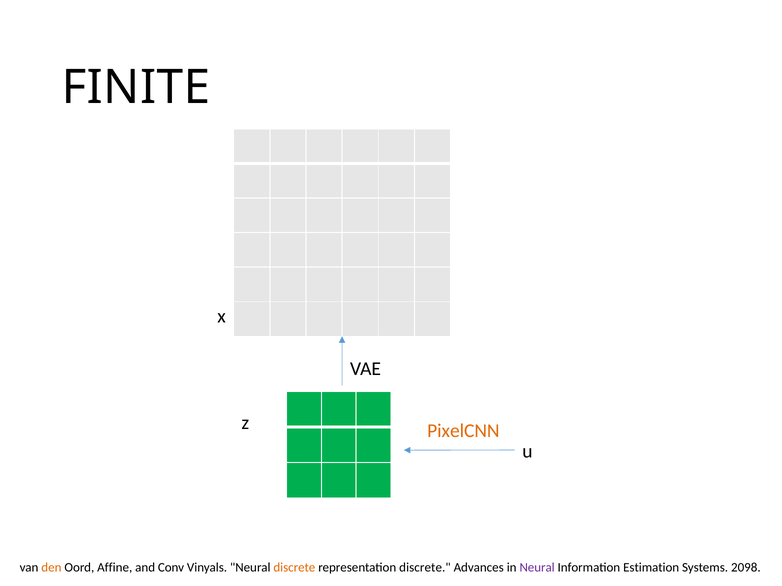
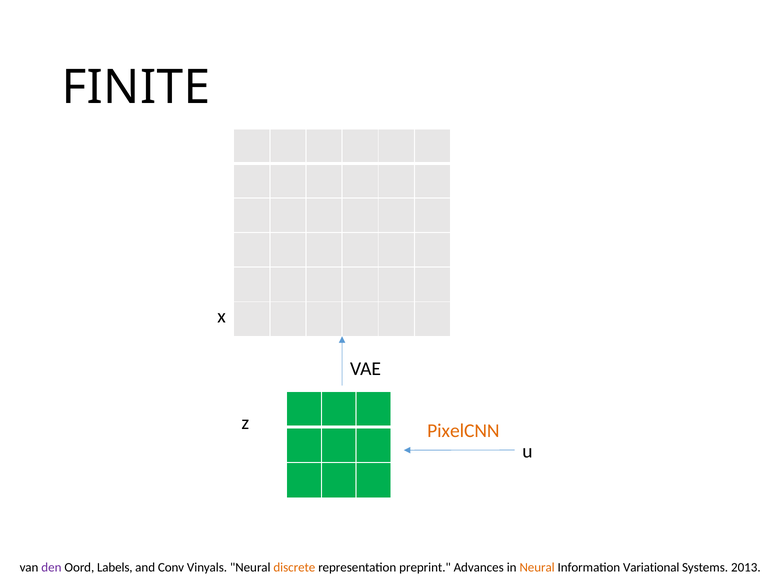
den colour: orange -> purple (51, 568)
Affine: Affine -> Labels (115, 568)
representation discrete: discrete -> preprint (425, 568)
Neural colour: purple -> orange (537, 568)
Estimation: Estimation -> Variational (651, 568)
2098: 2098 -> 2013 (746, 568)
